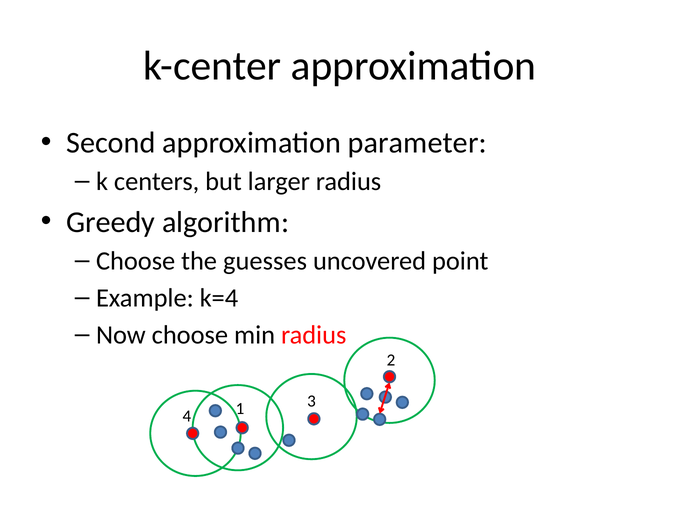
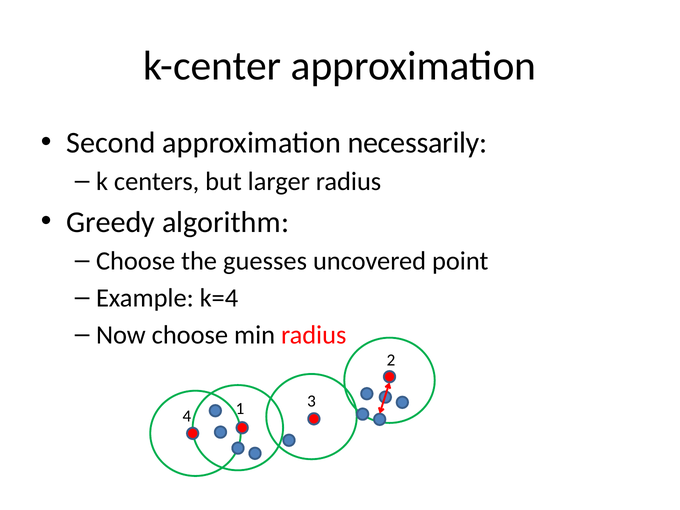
parameter: parameter -> necessarily (417, 143)
